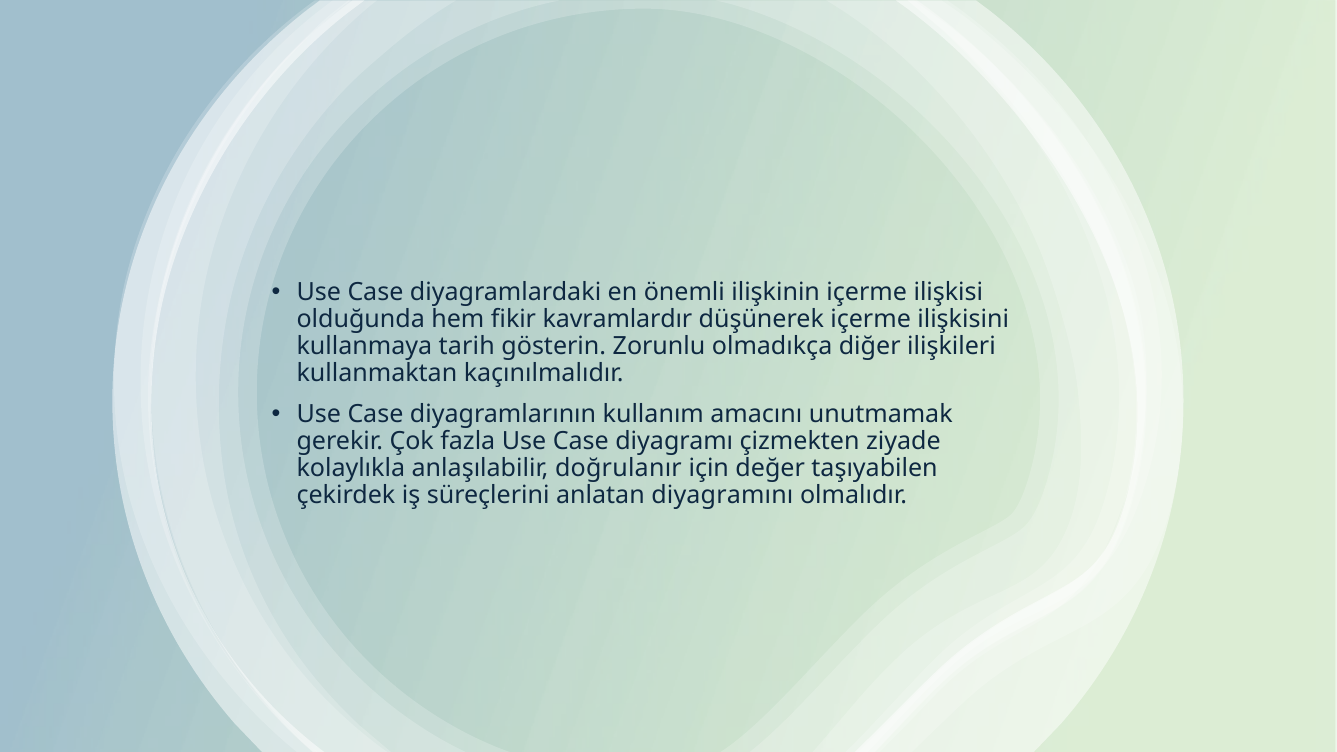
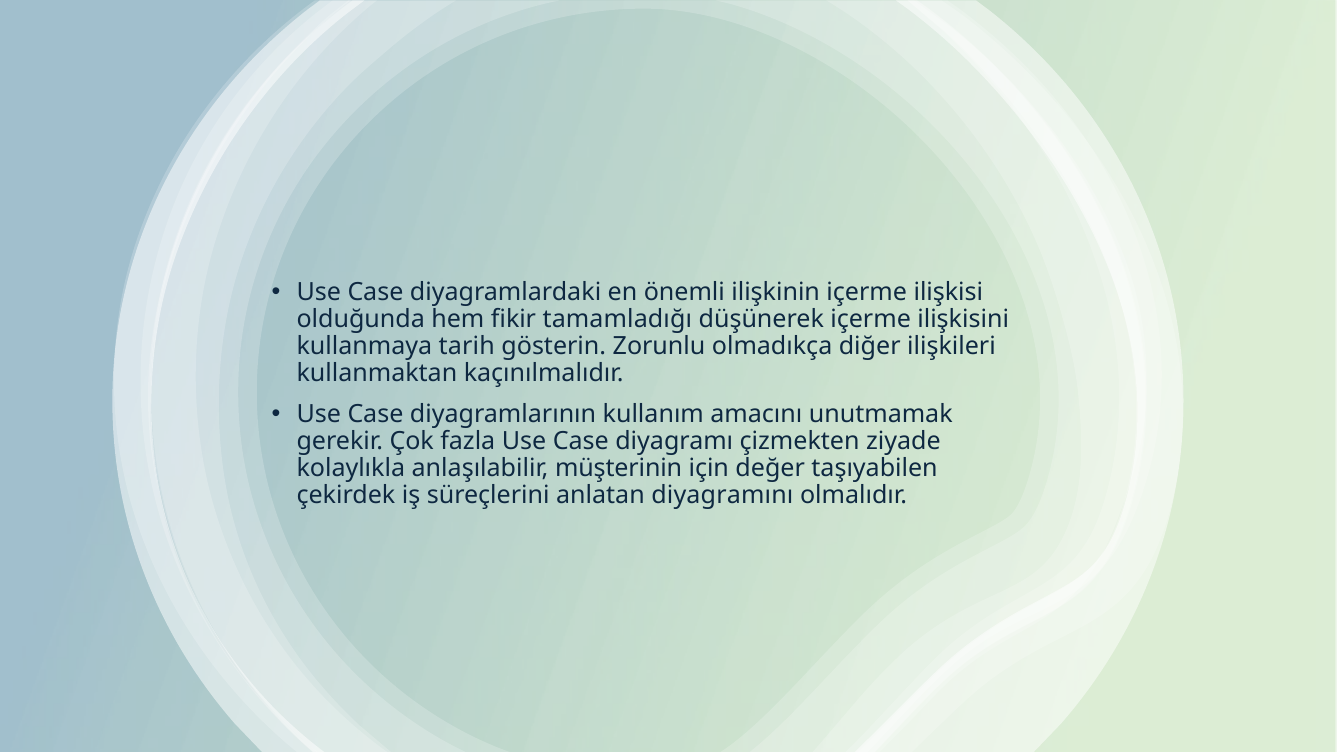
kavramlardır: kavramlardır -> tamamladığı (617, 319)
doğrulanır: doğrulanır -> müşterinin (619, 468)
